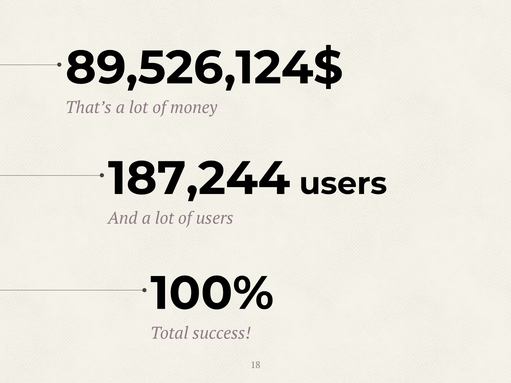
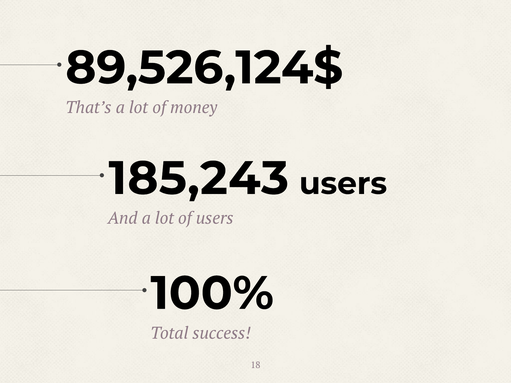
187,244: 187,244 -> 185,243 (199, 179)
